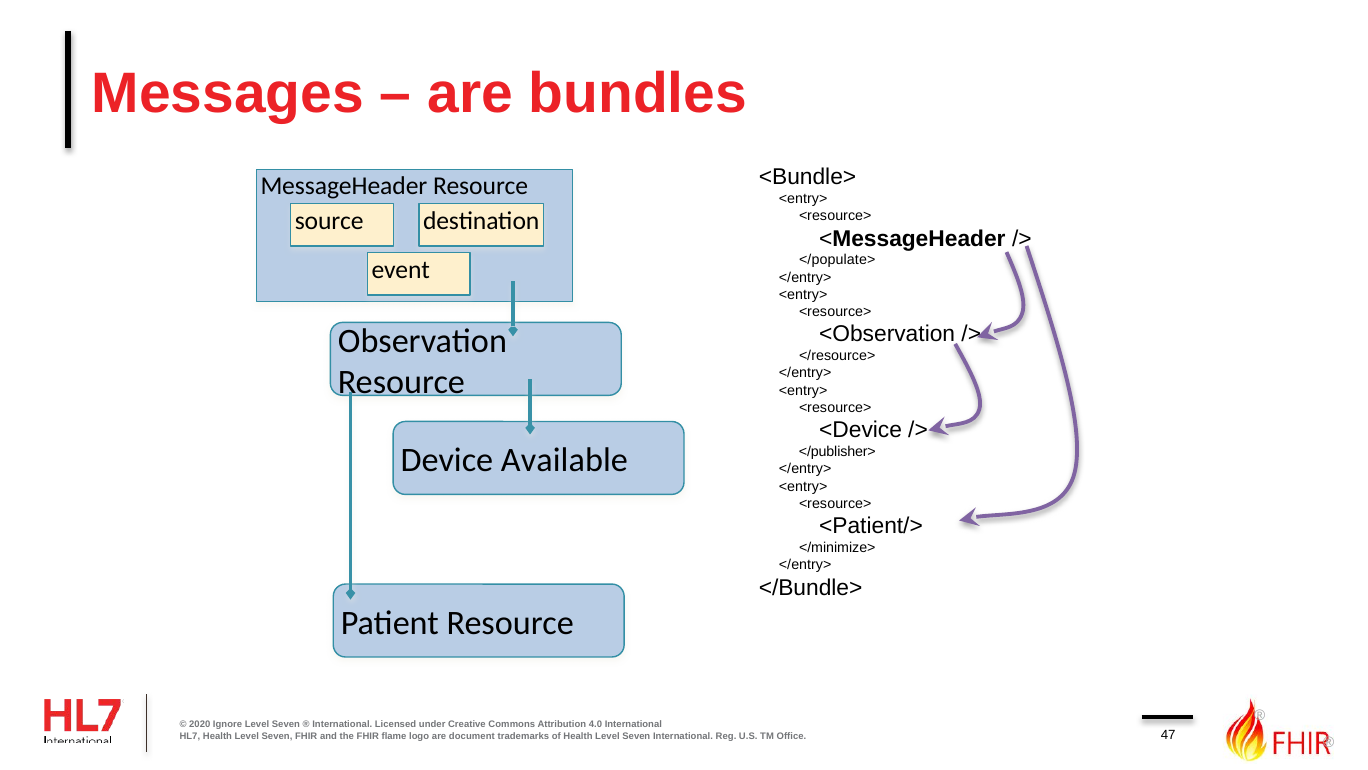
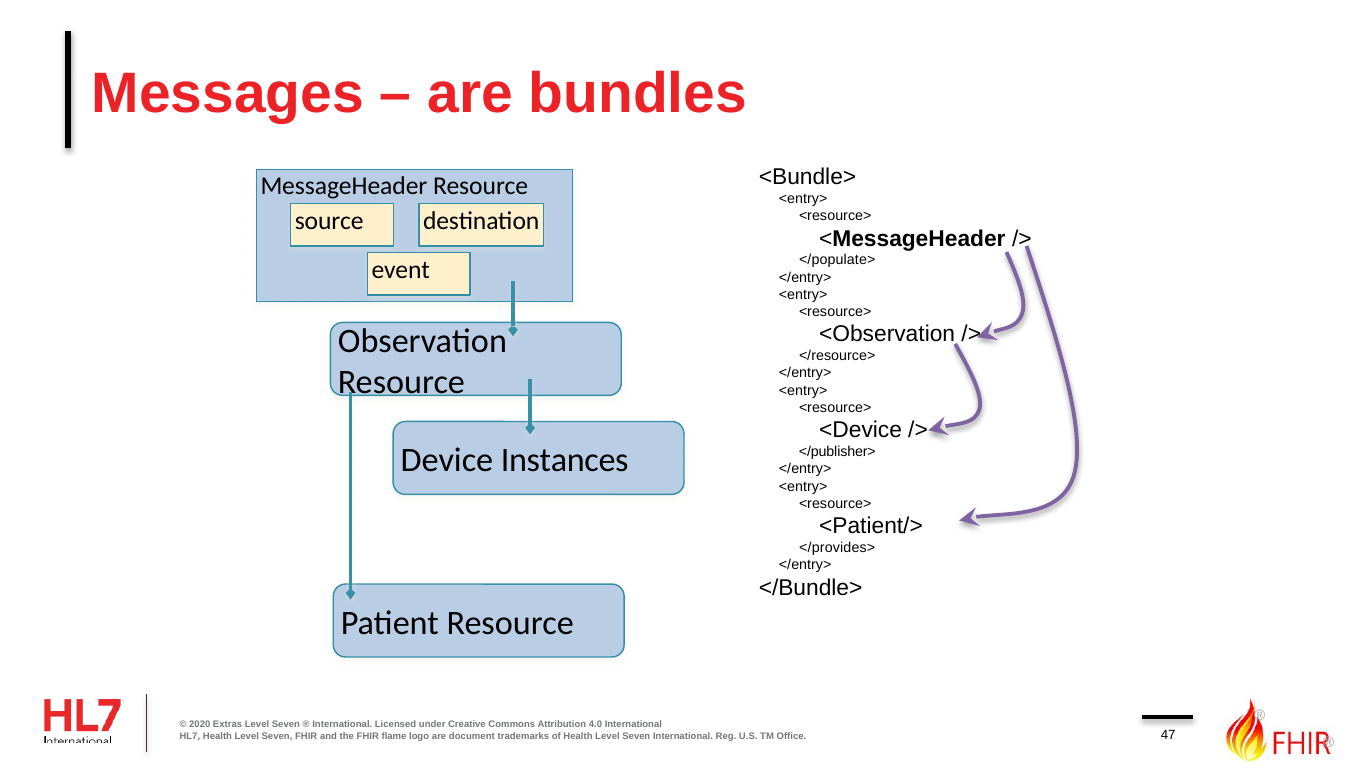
Available: Available -> Instances (565, 460)
</minimize>: </minimize> -> </provides> (837, 548)
Ignore: Ignore -> Extras (228, 724)
